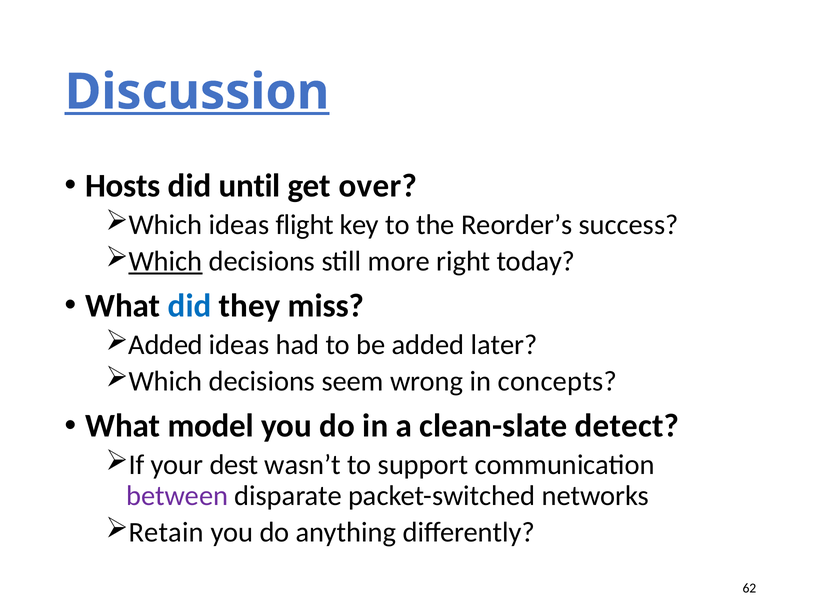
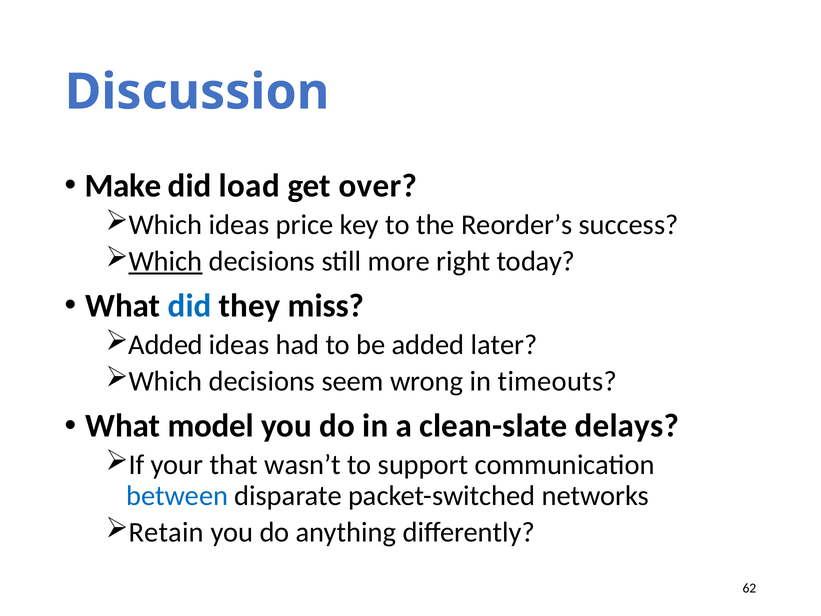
Discussion underline: present -> none (197, 92)
Hosts: Hosts -> Make (123, 186)
until: until -> load (249, 186)
flight: flight -> price (305, 225)
concepts: concepts -> timeouts (557, 381)
detect: detect -> delays (627, 426)
dest: dest -> that (234, 465)
between colour: purple -> blue (177, 496)
